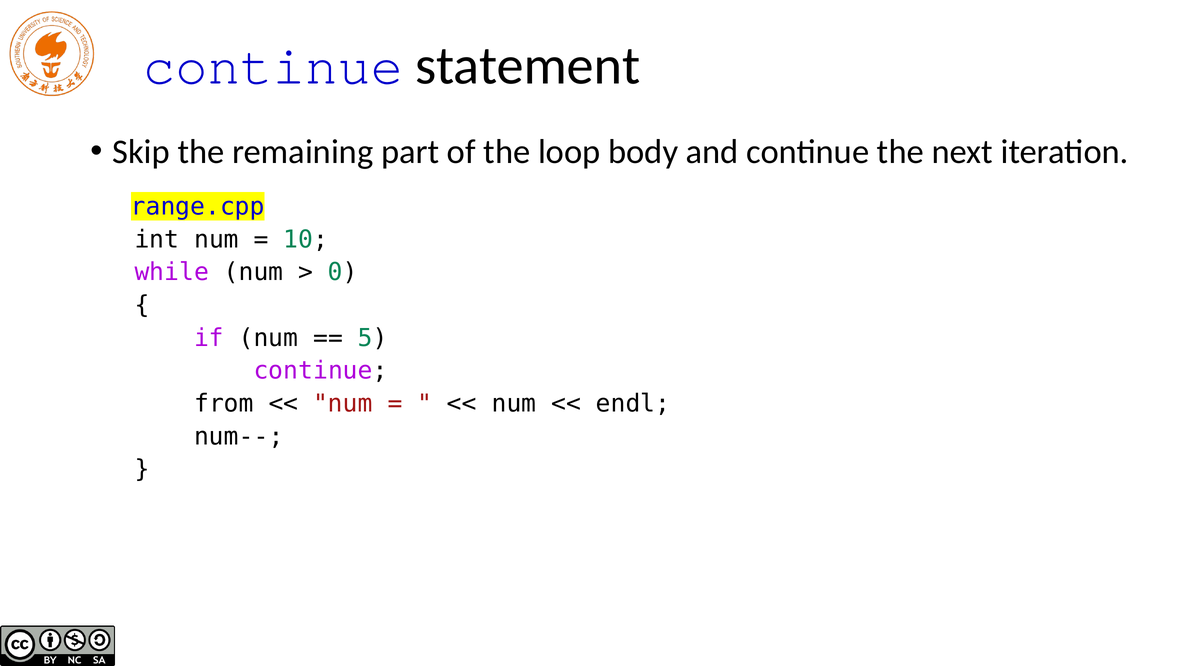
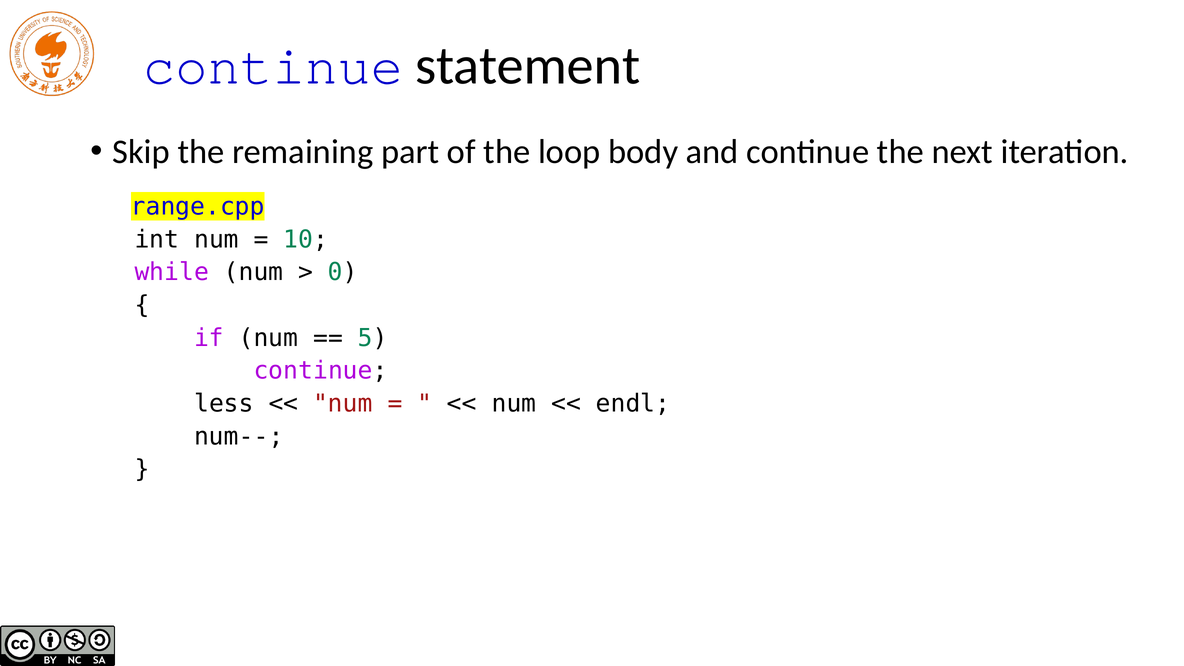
from: from -> less (224, 404)
